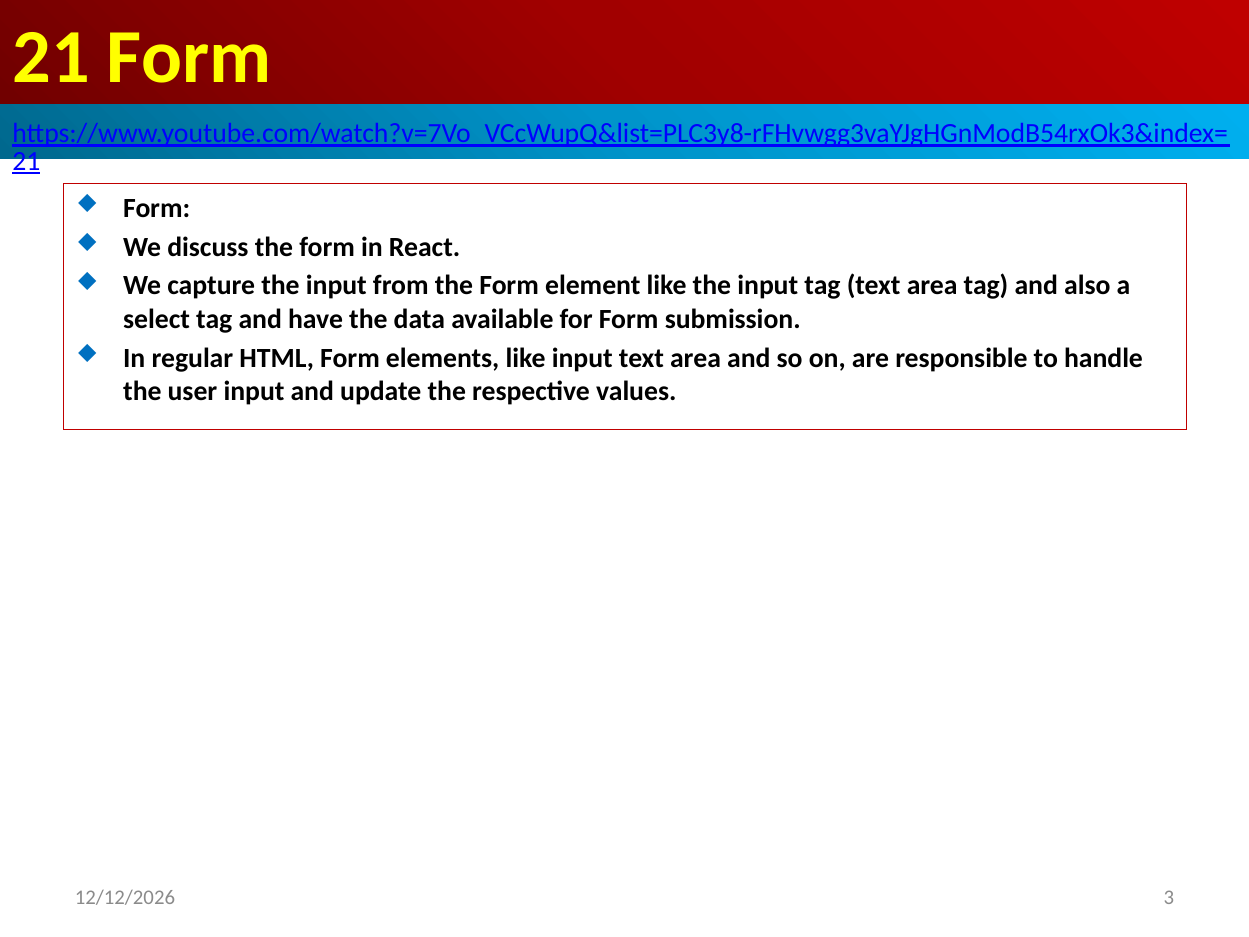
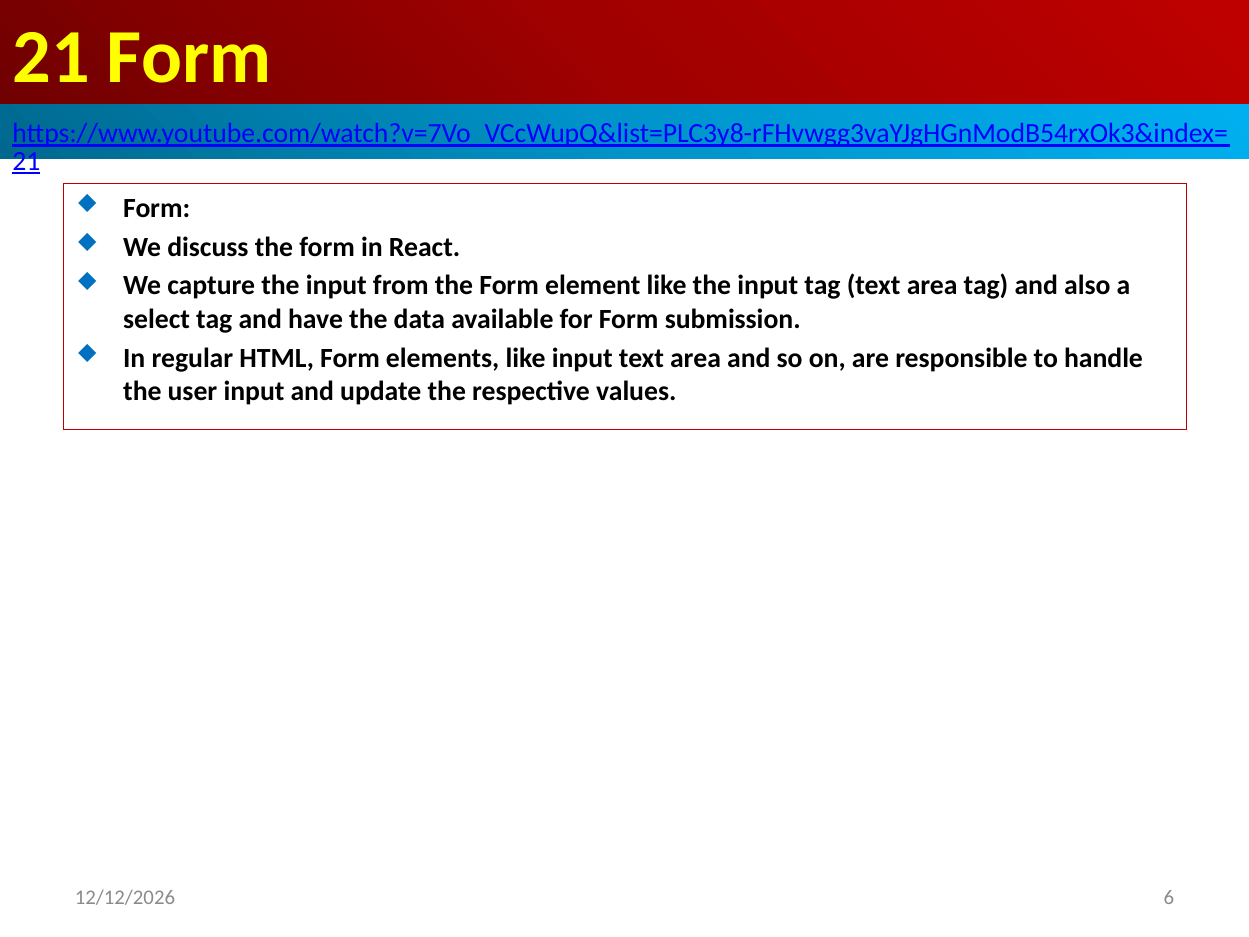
3: 3 -> 6 (1169, 897)
